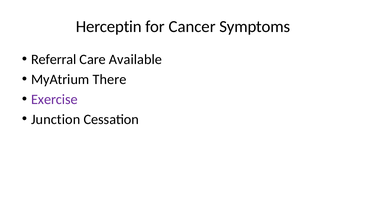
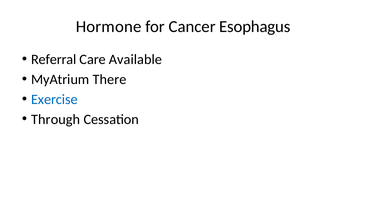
Herceptin: Herceptin -> Hormone (109, 27)
Symptoms: Symptoms -> Esophagus (255, 27)
Exercise colour: purple -> blue (54, 99)
Junction: Junction -> Through (56, 119)
